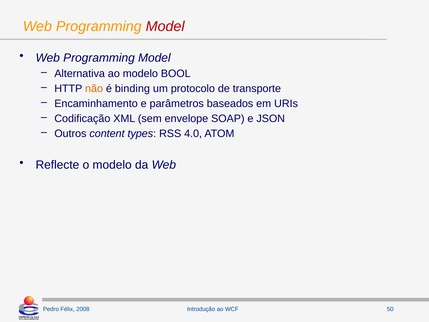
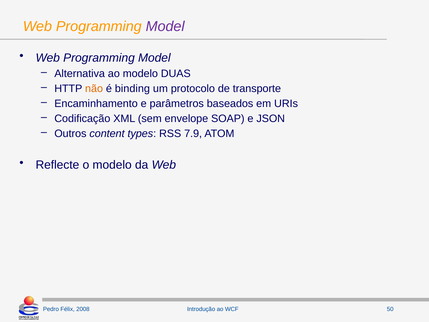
Model colour: red -> purple (165, 26)
BOOL: BOOL -> DUAS (176, 74)
4.0: 4.0 -> 7.9 (193, 134)
